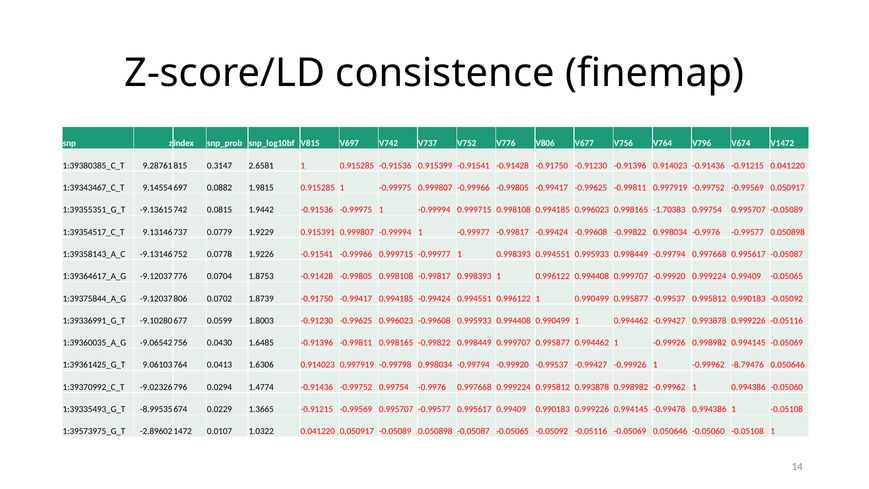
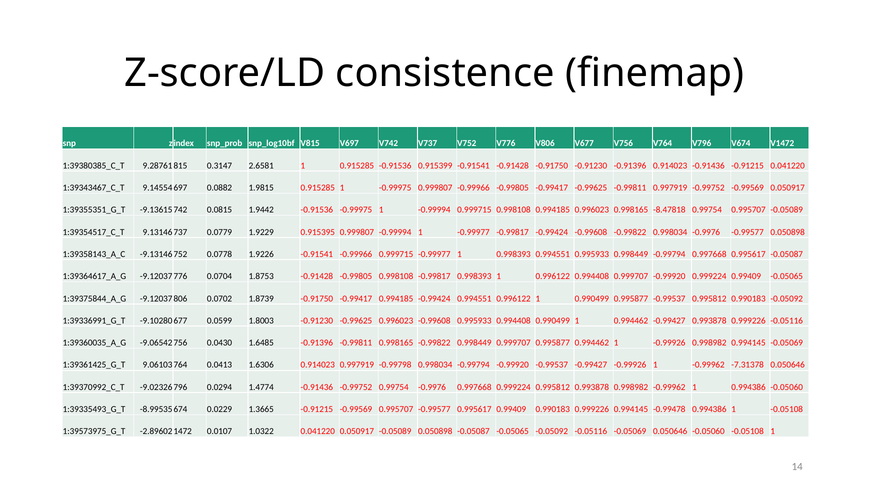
-1.70383: -1.70383 -> -8.47818 (669, 210)
0.915391: 0.915391 -> 0.915395 (318, 232)
-8.79476: -8.79476 -> -7.31378 (748, 365)
